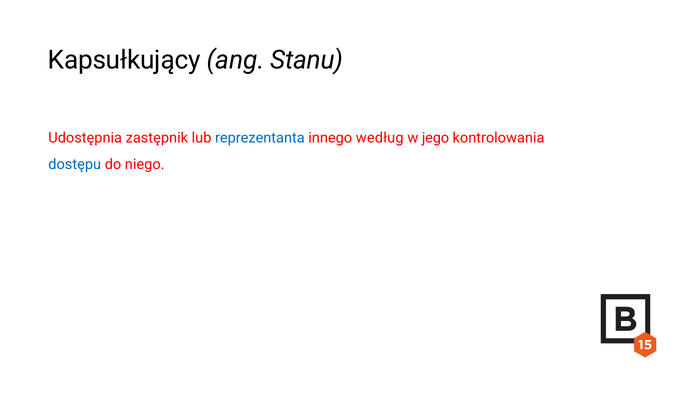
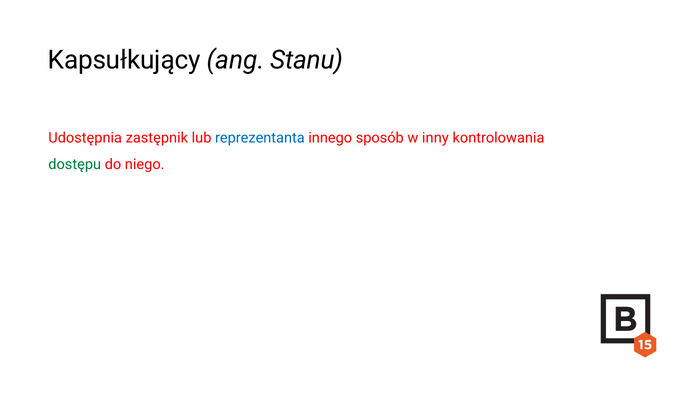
według: według -> sposób (380, 138)
jego: jego -> inny (435, 138)
dostępu colour: blue -> green (75, 164)
